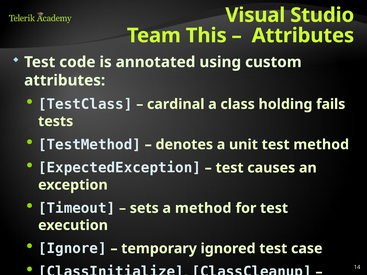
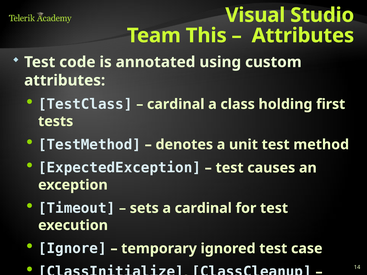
fails: fails -> first (331, 104)
a method: method -> cardinal (203, 208)
